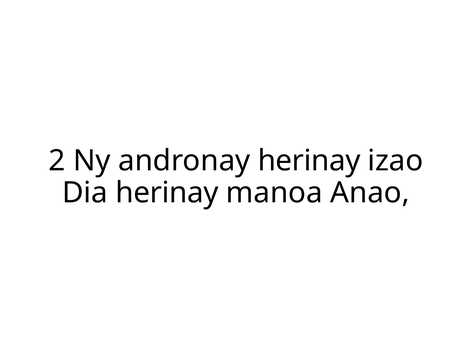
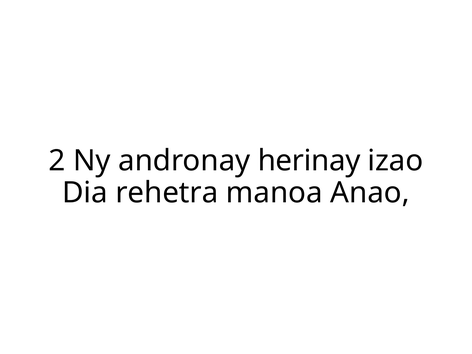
Dia herinay: herinay -> rehetra (167, 193)
